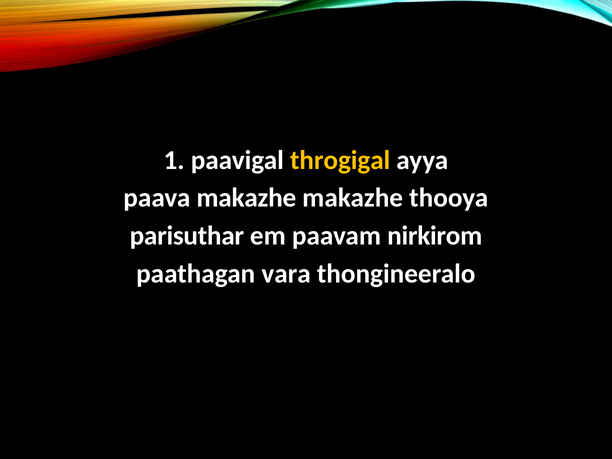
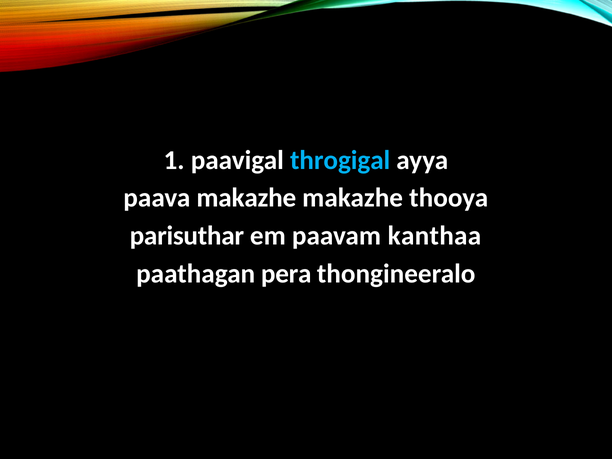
throgigal colour: yellow -> light blue (340, 160)
nirkirom: nirkirom -> kanthaa (434, 236)
vara: vara -> pera (286, 274)
